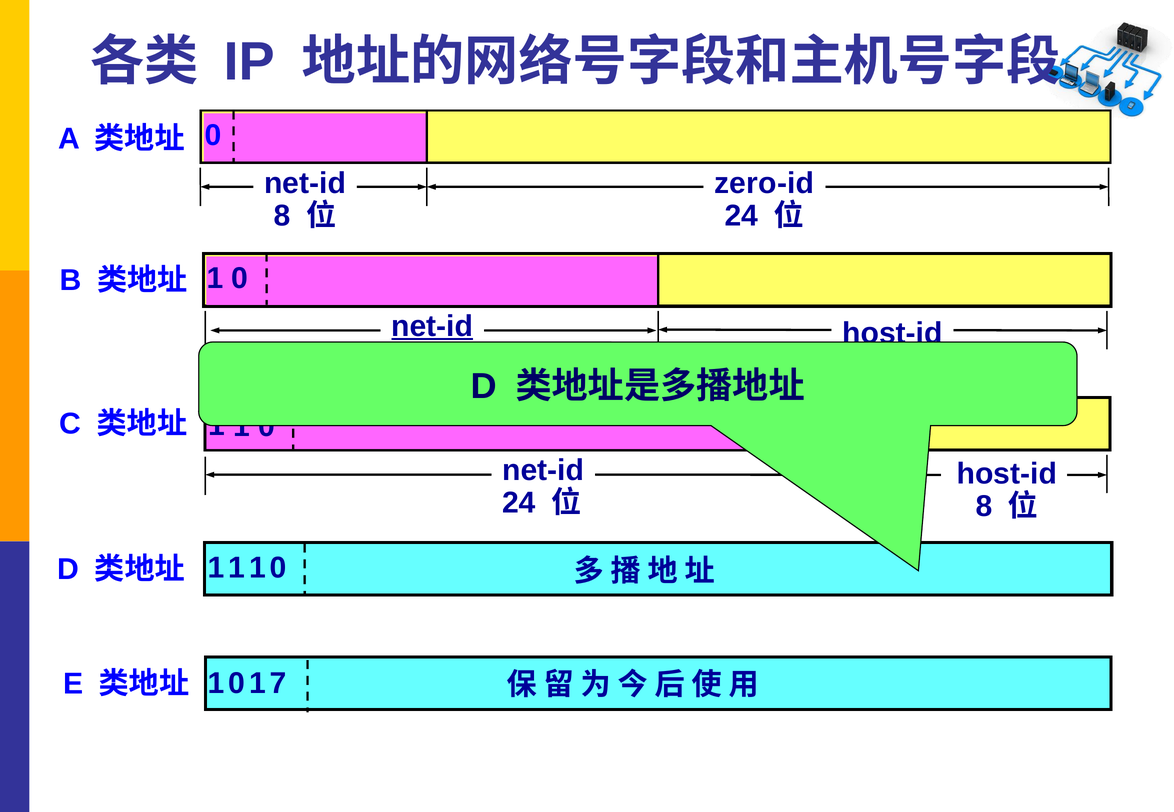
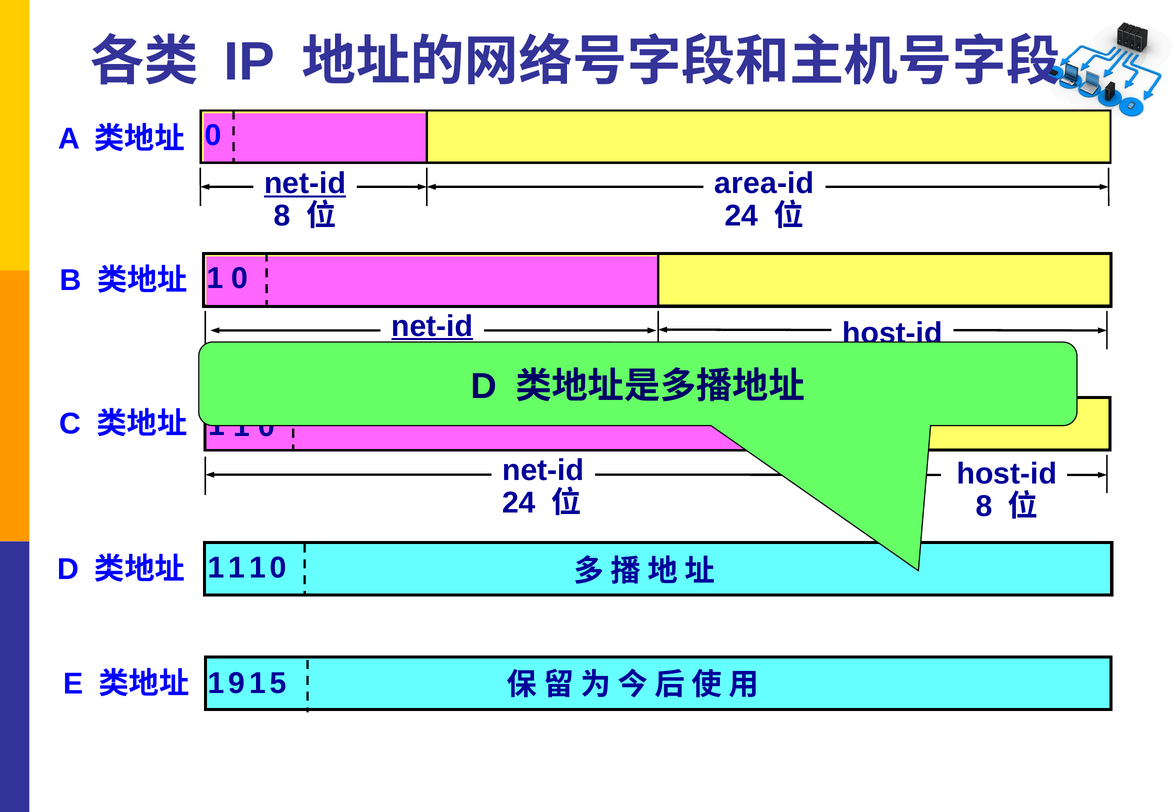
net-id underline: none -> present (305, 184)
zero-id: zero-id -> area-id (764, 184)
0: 0 -> 9 (237, 684)
7: 7 -> 5 (278, 684)
